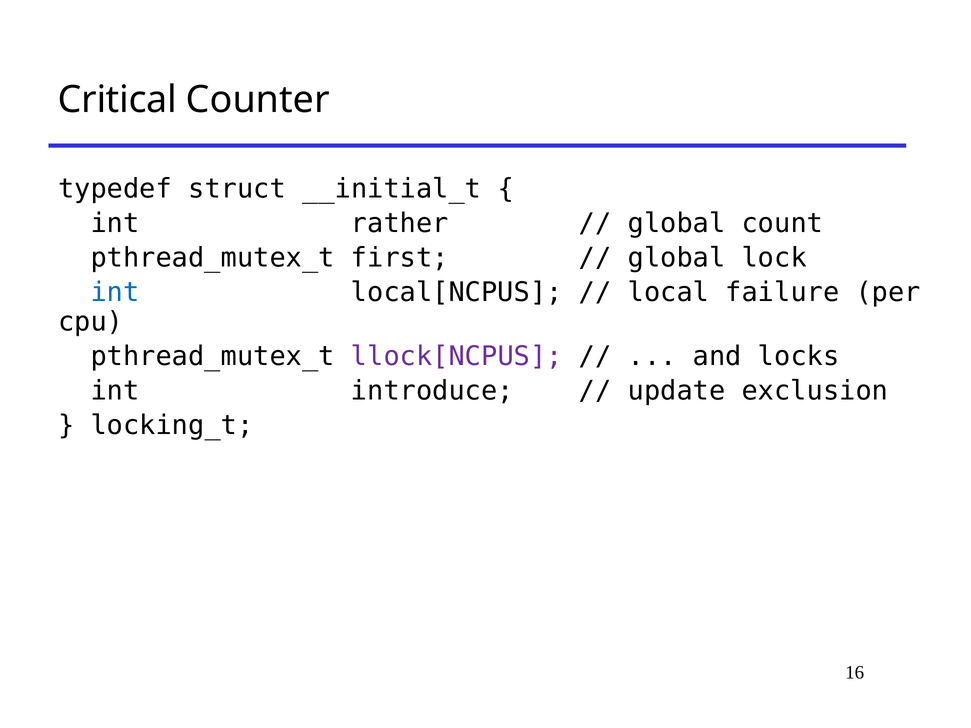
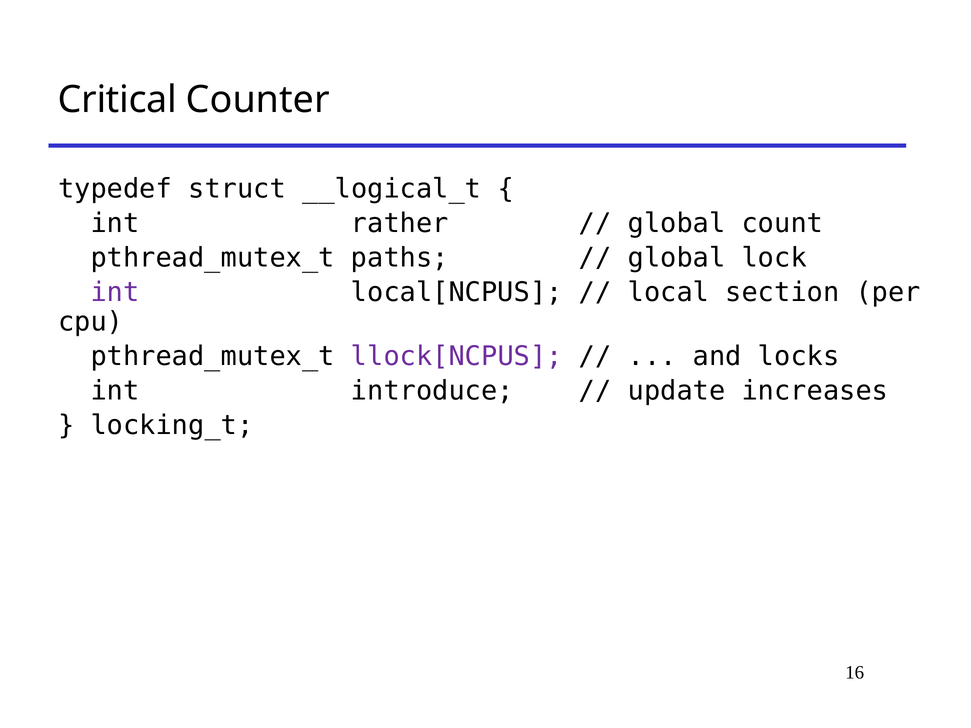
__initial_t: __initial_t -> __logical_t (392, 189)
first: first -> paths (400, 258)
int colour: blue -> purple (115, 293)
failure: failure -> section (782, 293)
exclusion: exclusion -> increases (815, 391)
